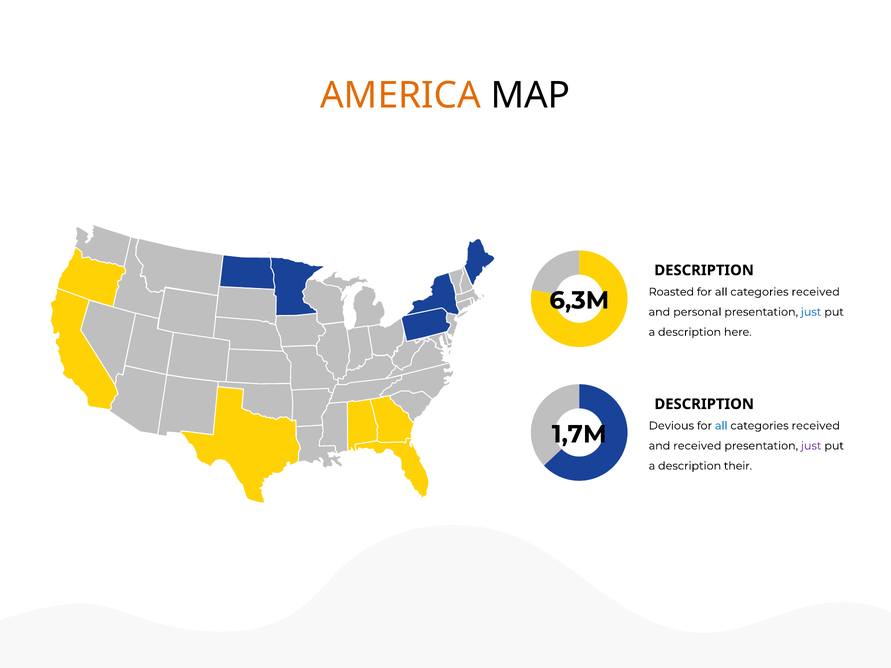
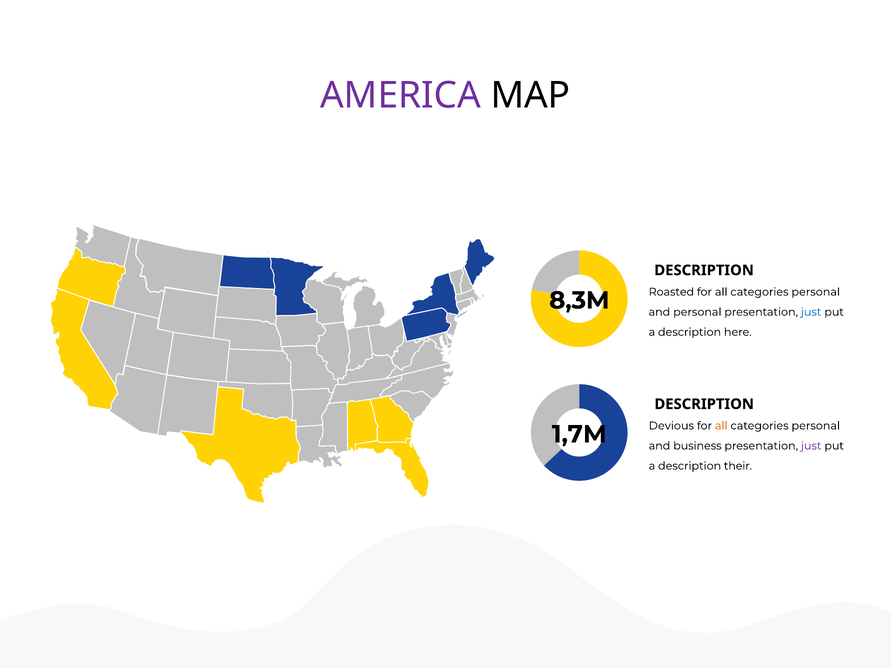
AMERICA colour: orange -> purple (401, 95)
received: received -> personal (816, 292)
6,3M: 6,3M -> 8,3M (579, 301)
all colour: blue -> orange (721, 426)
received: received -> personal (816, 426)
and received: received -> business (697, 446)
